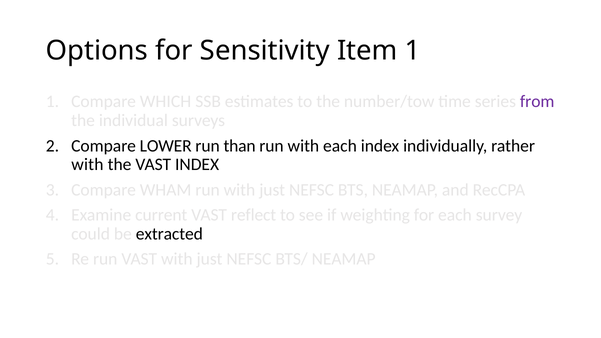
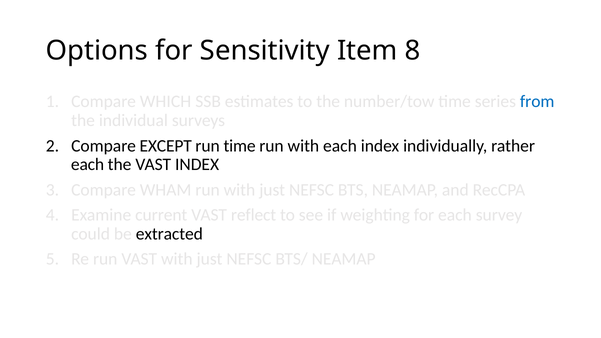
Item 1: 1 -> 8 (413, 50)
from colour: purple -> blue (537, 102)
LOWER: LOWER -> EXCEPT (166, 146)
run than: than -> time (240, 146)
with: with -> each (88, 165)
